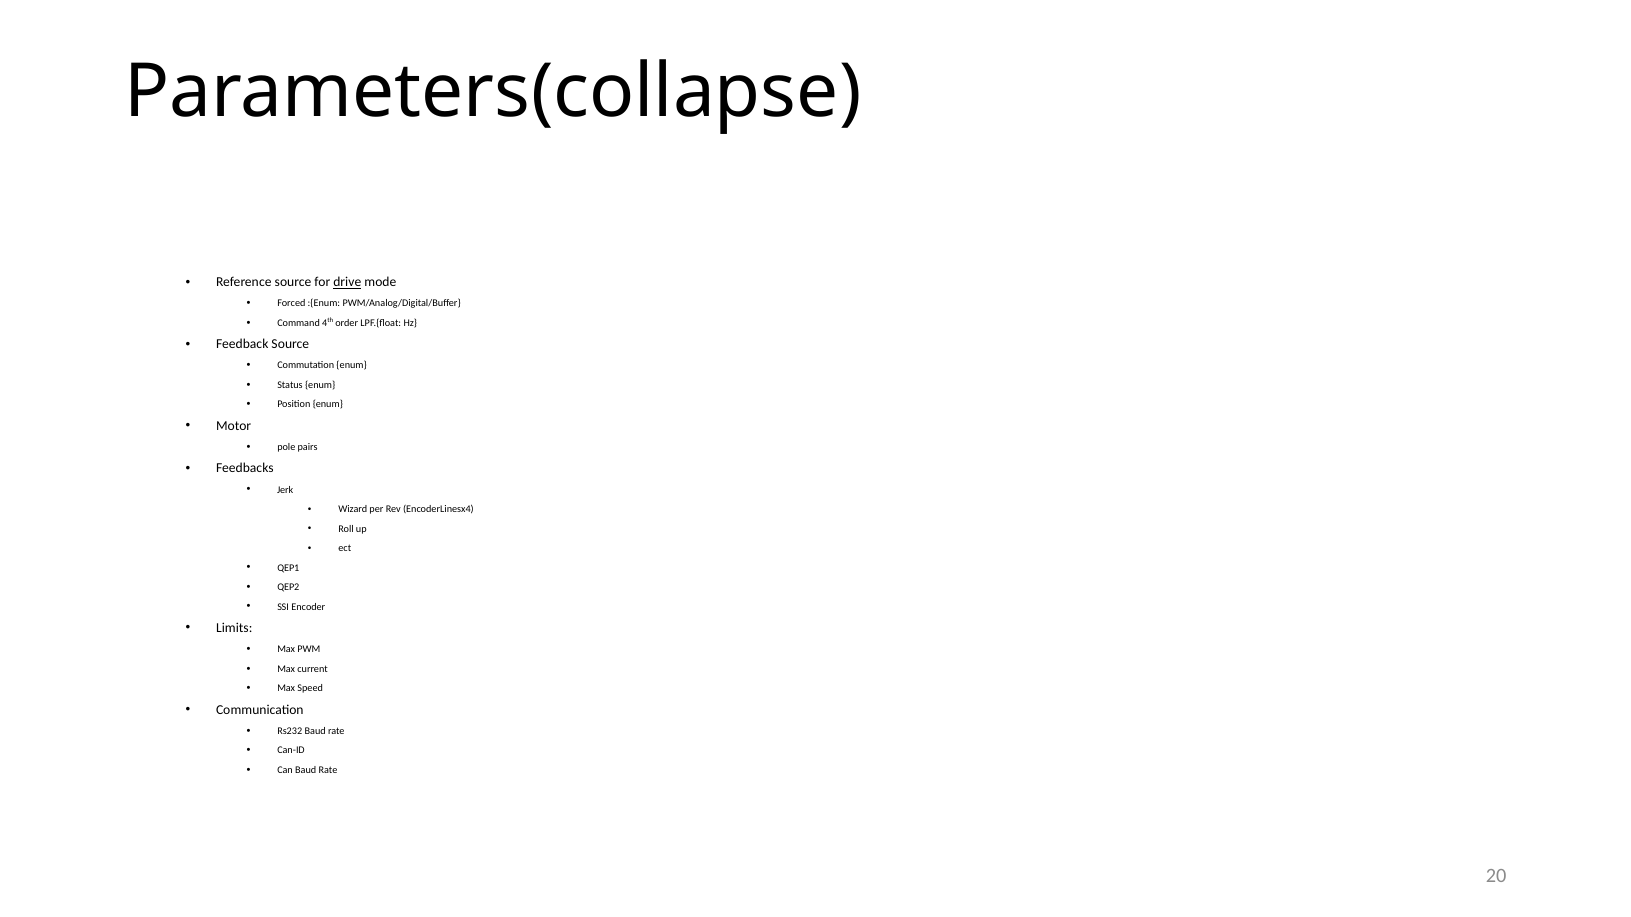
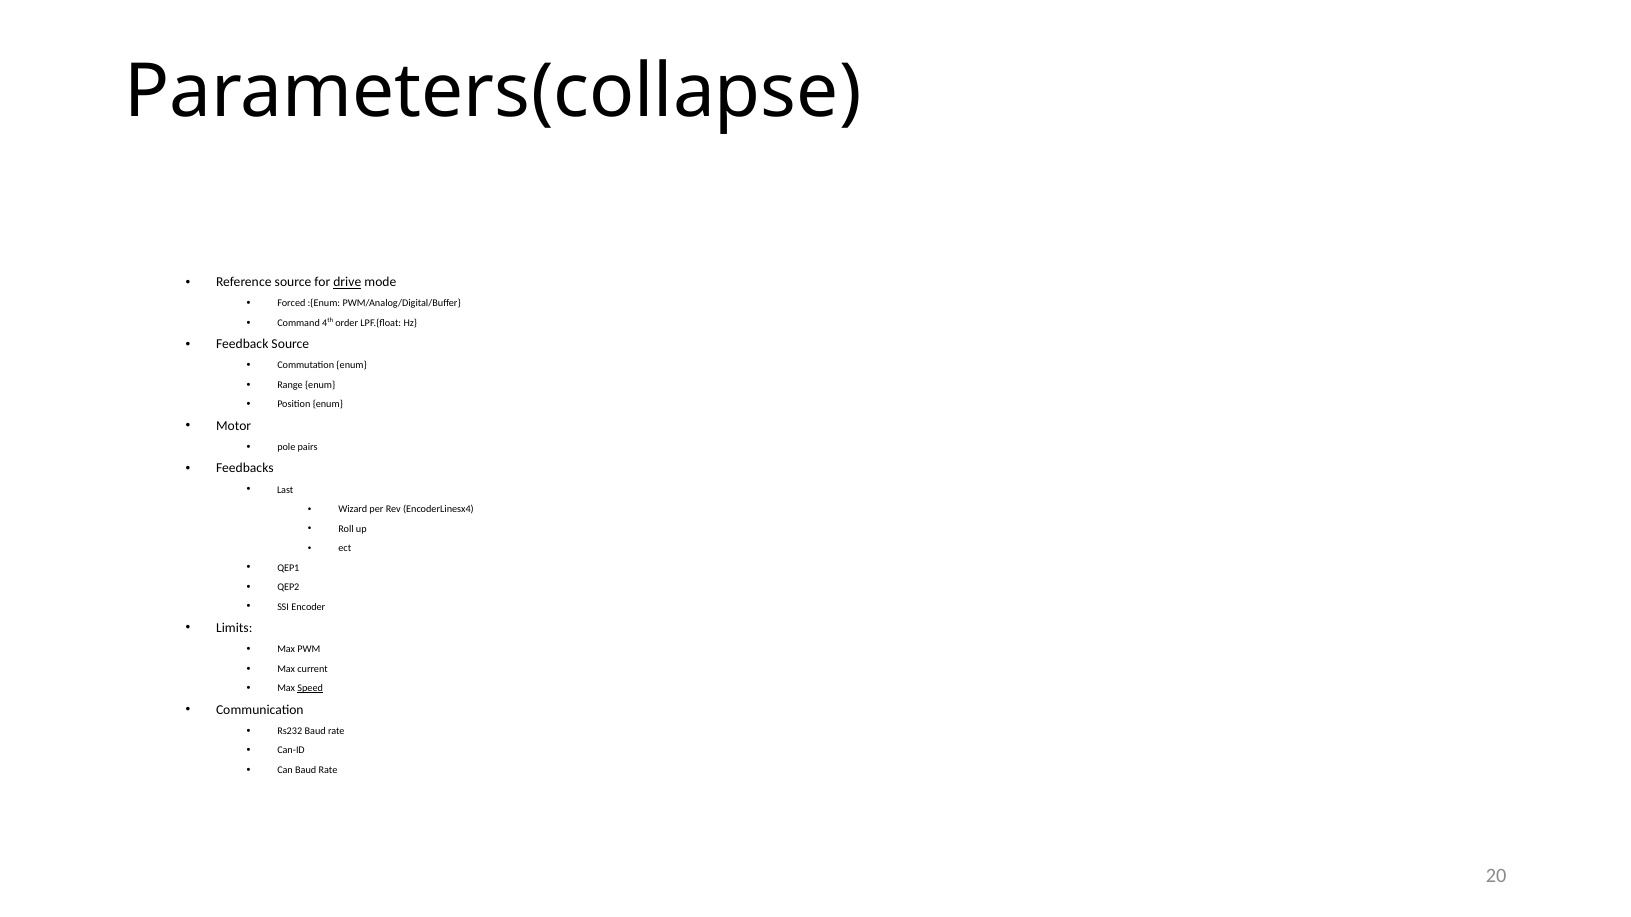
Status: Status -> Range (290, 385)
Jerk: Jerk -> Last (285, 490)
Speed underline: none -> present (310, 689)
